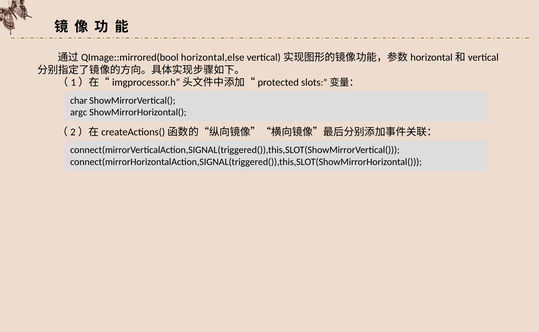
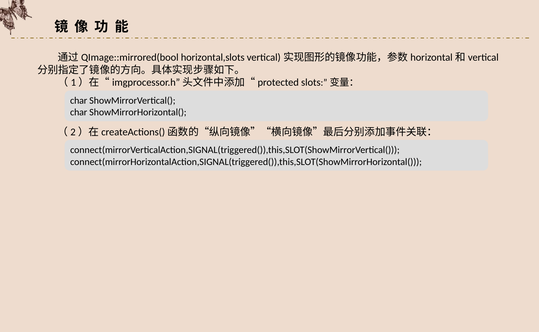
horizontal,else: horizontal,else -> horizontal,slots (213, 57)
argc: argc -> char (79, 112)
